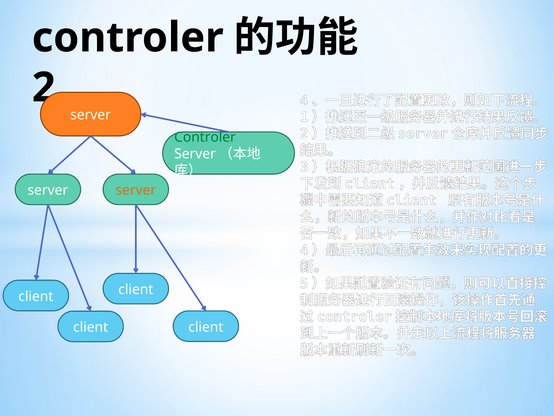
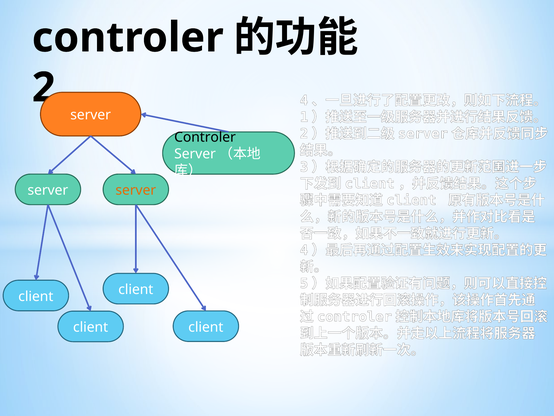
Controler colour: green -> black (205, 137)
